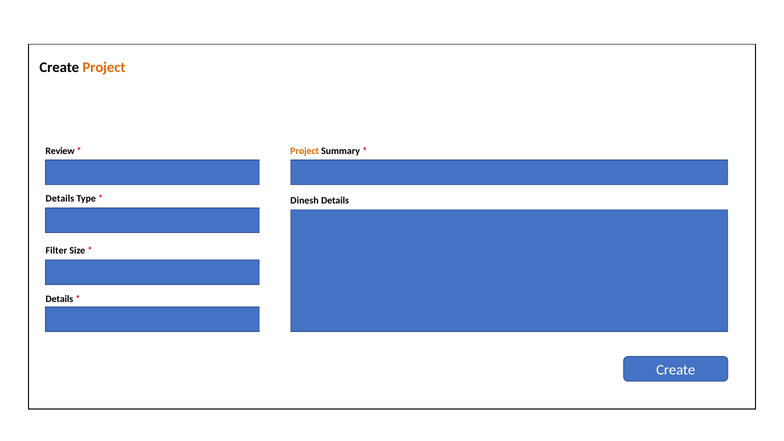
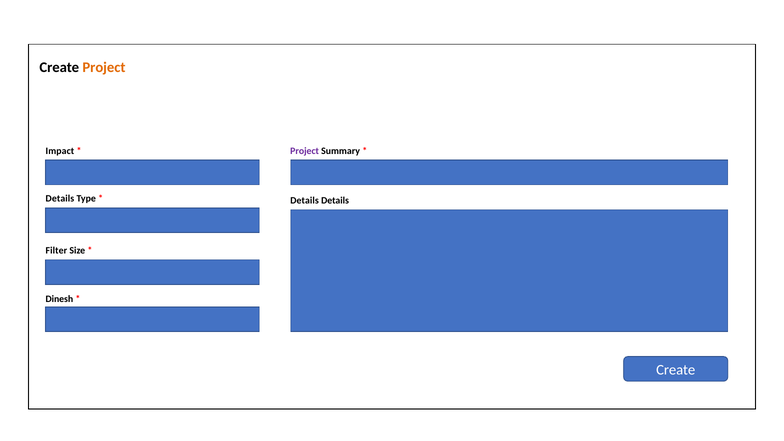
Review: Review -> Impact (60, 151)
Project colour: orange -> purple (305, 151)
Dinesh: Dinesh -> Details (305, 201)
Details: Details -> Dinesh (59, 299)
